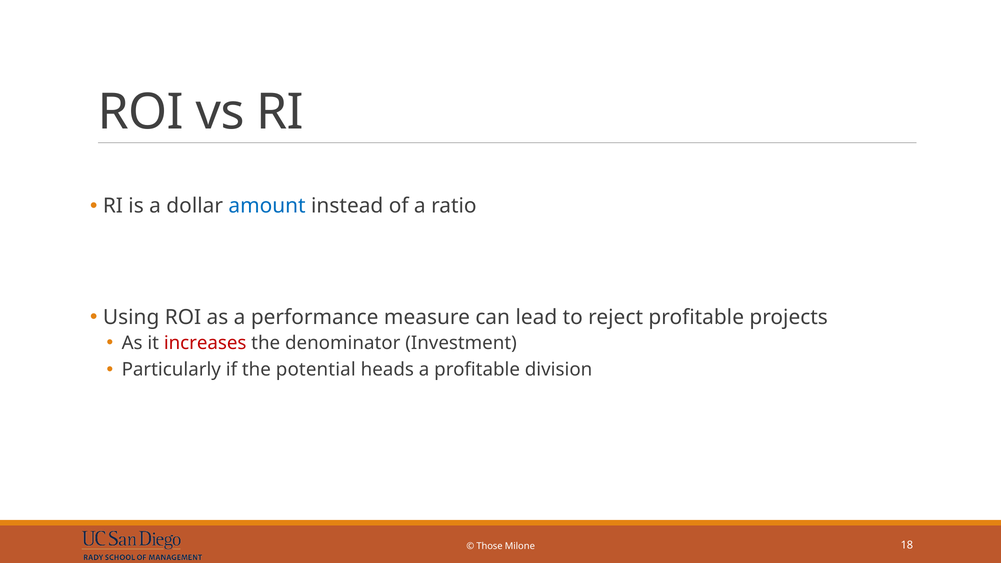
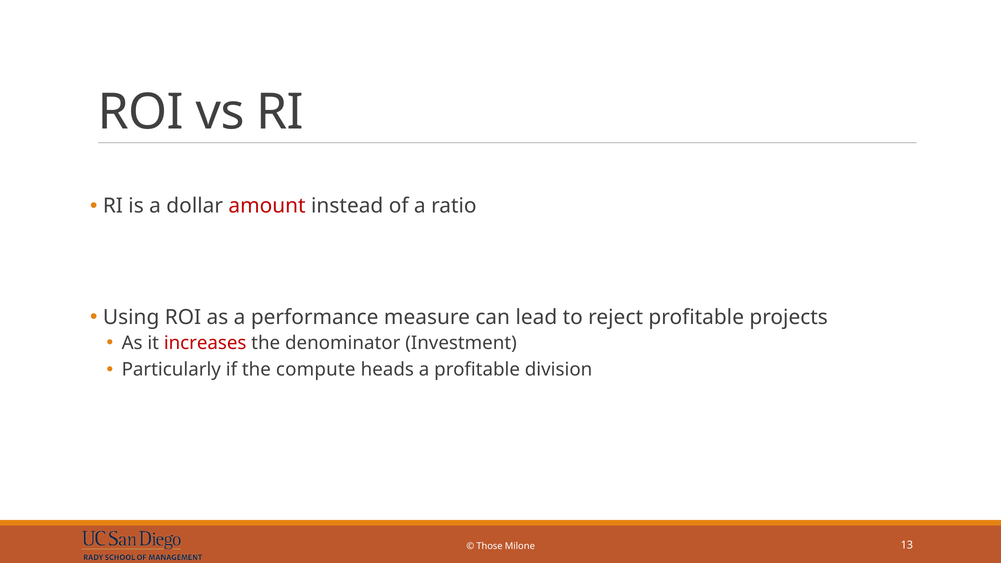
amount colour: blue -> red (267, 206)
potential: potential -> compute (316, 370)
18: 18 -> 13 (907, 545)
